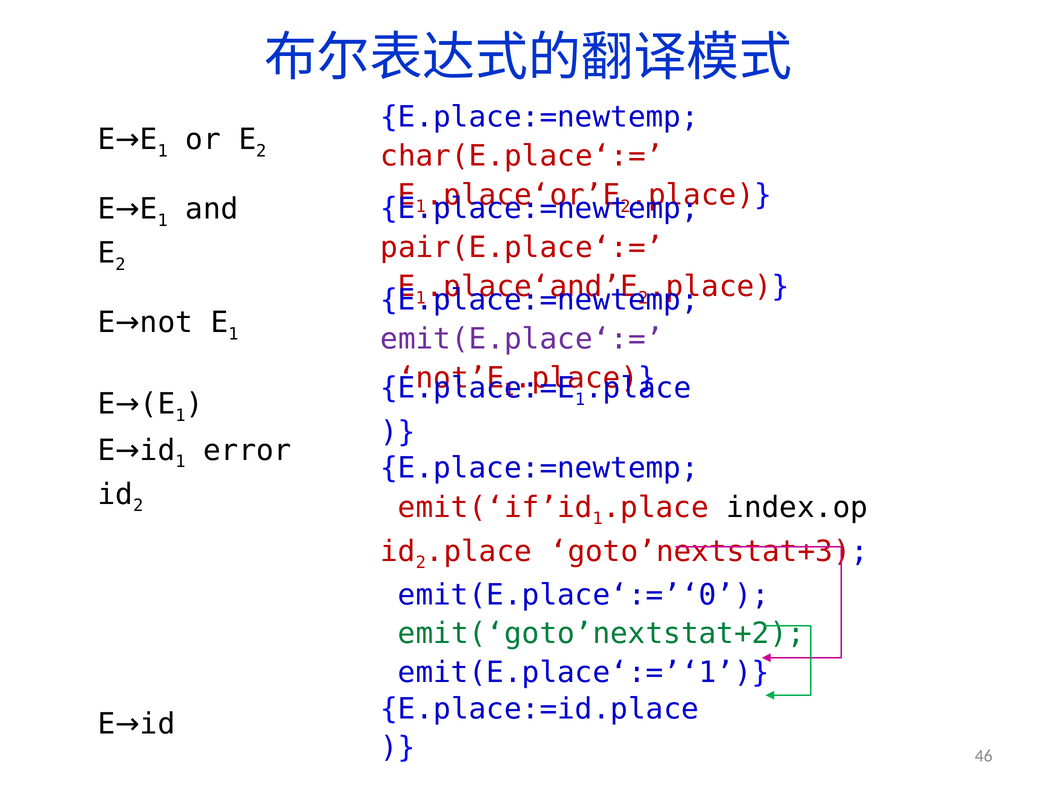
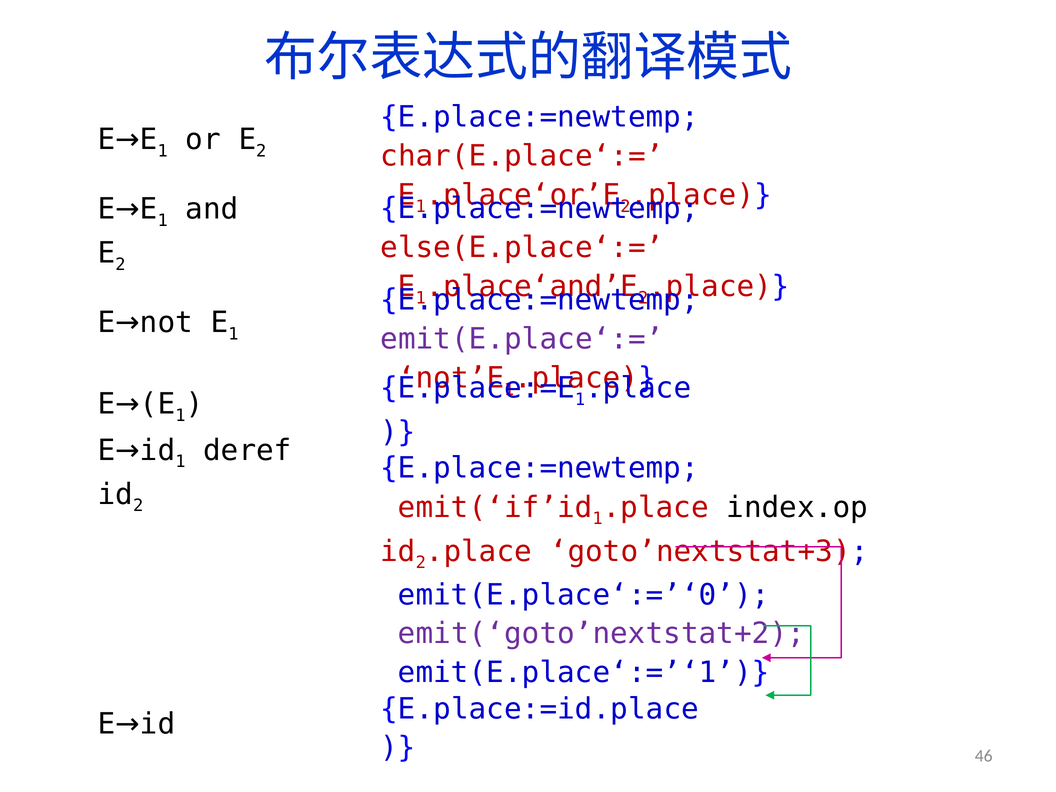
pair(E.place‘:=: pair(E.place‘:= -> else(E.place‘:= (522, 247)
error: error -> deref (247, 450)
emit(‘goto’nextstat+2 colour: green -> purple (601, 634)
